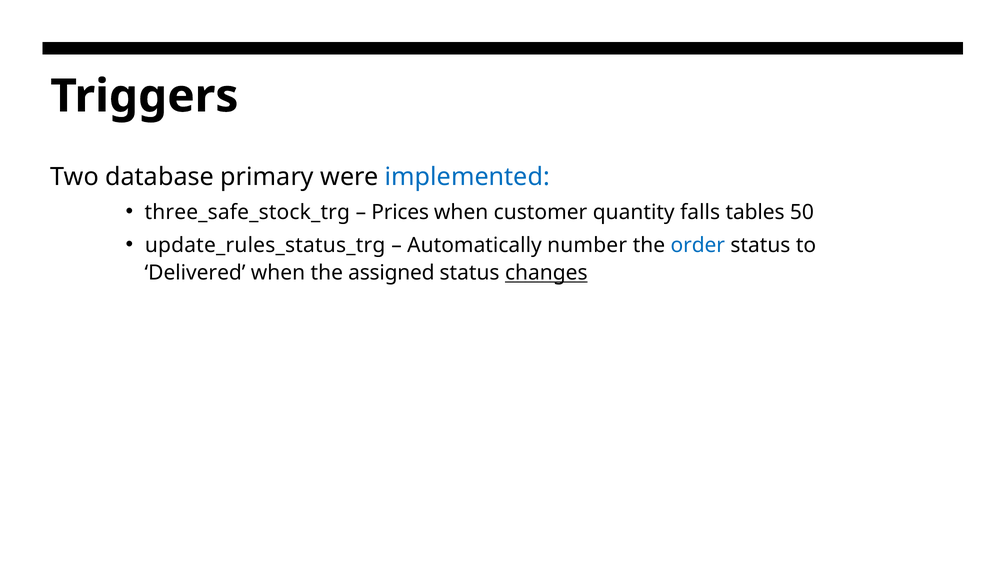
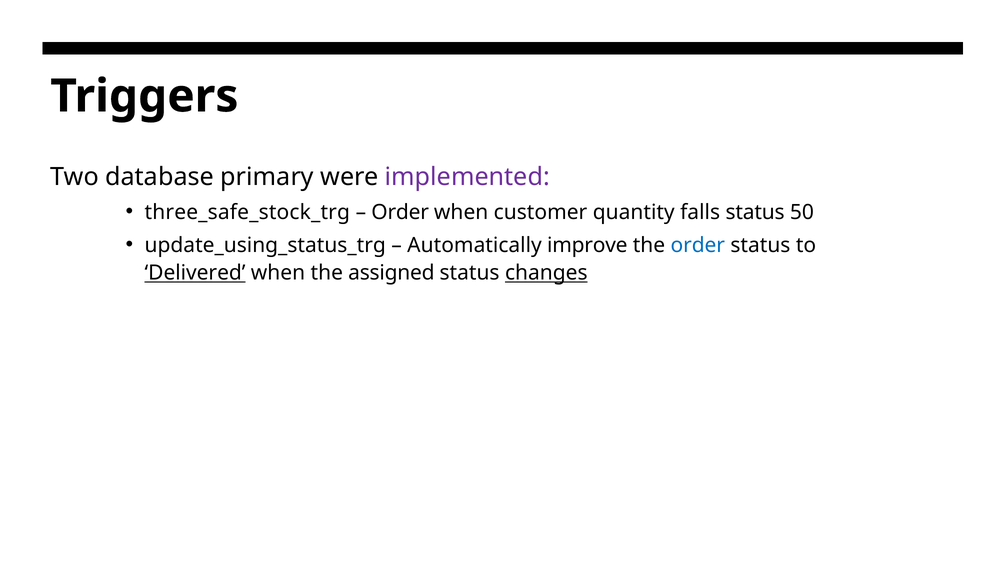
implemented colour: blue -> purple (467, 177)
Prices: Prices -> Order (400, 212)
falls tables: tables -> status (755, 212)
update_rules_status_trg: update_rules_status_trg -> update_using_status_trg (265, 245)
number: number -> improve (587, 245)
Delivered underline: none -> present (195, 273)
